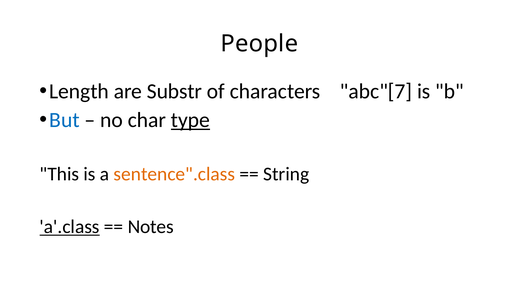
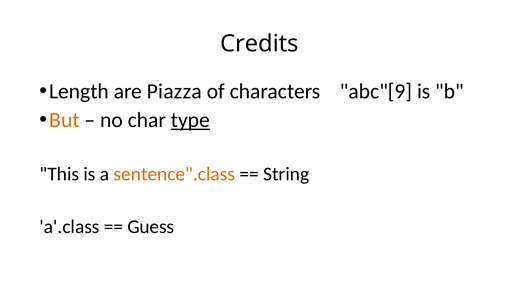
People: People -> Credits (259, 44)
Substr: Substr -> Piazza (174, 91)
abc"[7: abc"[7 -> abc"[9 (376, 91)
But colour: blue -> orange (64, 120)
a'.class underline: present -> none (70, 227)
Notes: Notes -> Guess (151, 227)
